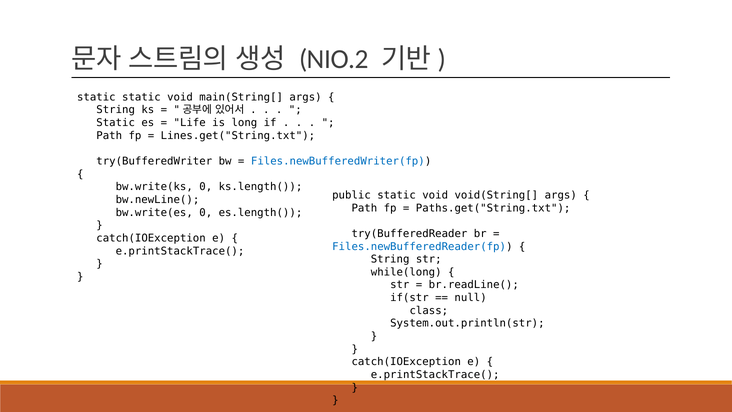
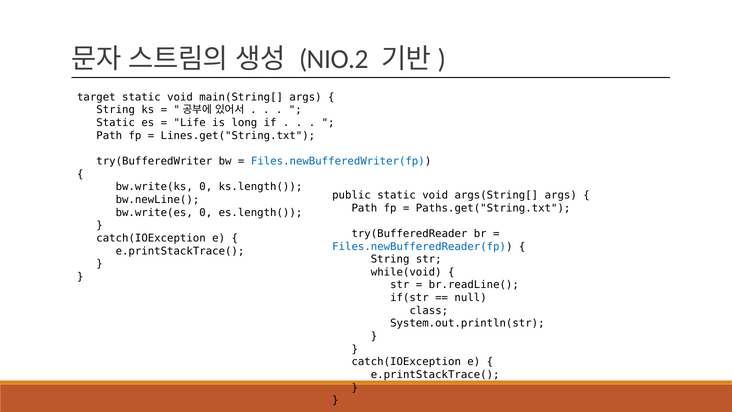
static: static -> target (96, 97)
void(String[: void(String[ -> args(String[ (496, 195)
while(long: while(long -> while(void (406, 272)
